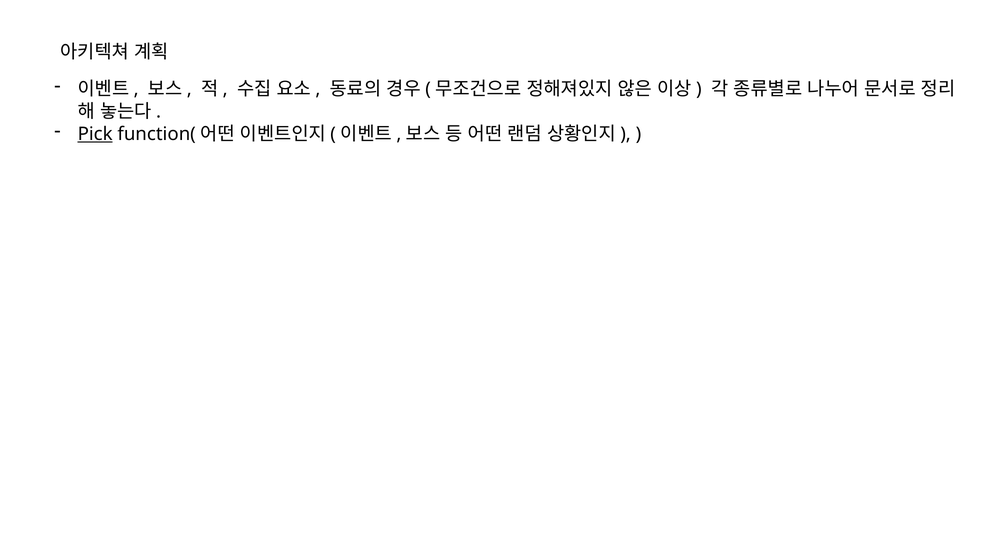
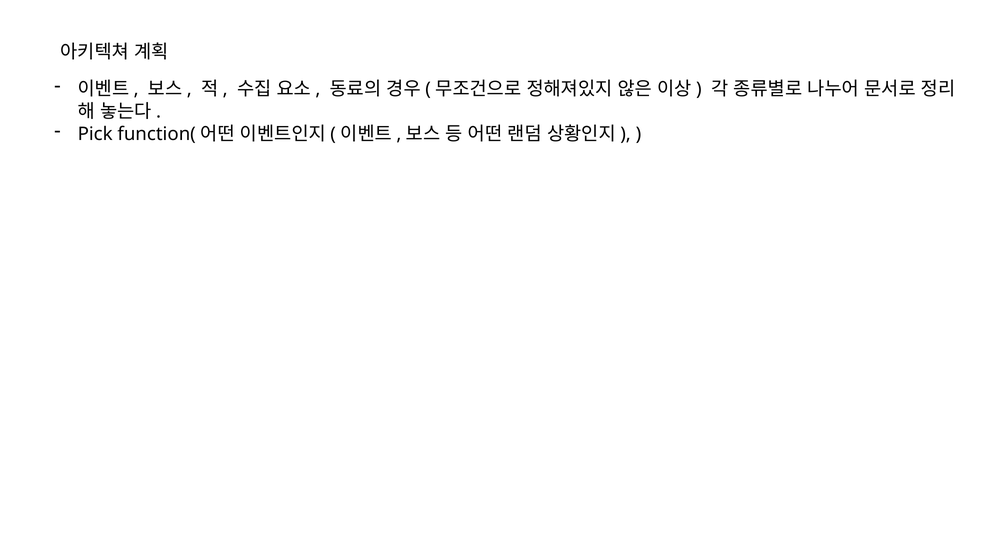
Pick underline: present -> none (95, 134)
